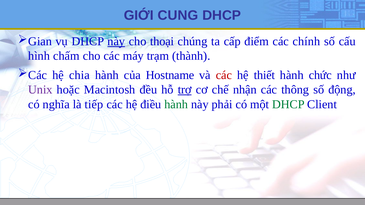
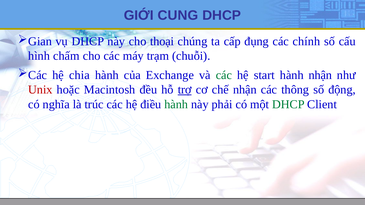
này underline: present -> none (116, 41)
điểm: điểm -> đụng (257, 41)
thành: thành -> chuỗi (191, 56)
Hostname: Hostname -> Exchange (170, 75)
các colour: red -> green (224, 75)
thiết: thiết -> start (264, 75)
hành chức: chức -> nhận (320, 75)
Unix colour: purple -> red (40, 90)
tiếp: tiếp -> trúc (94, 104)
